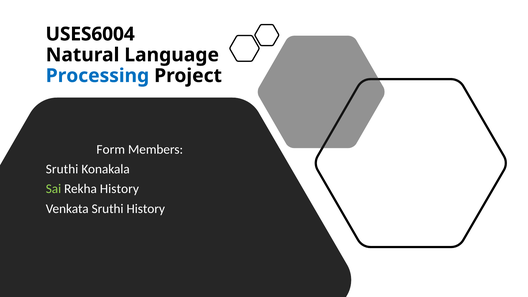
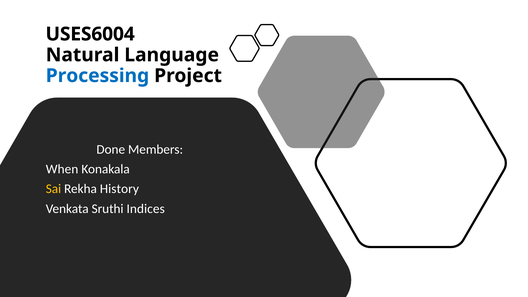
Form: Form -> Done (111, 149)
Sruthi: Sruthi -> When (62, 169)
Sai colour: light green -> yellow (53, 189)
Sruthi History: History -> Indices (146, 209)
